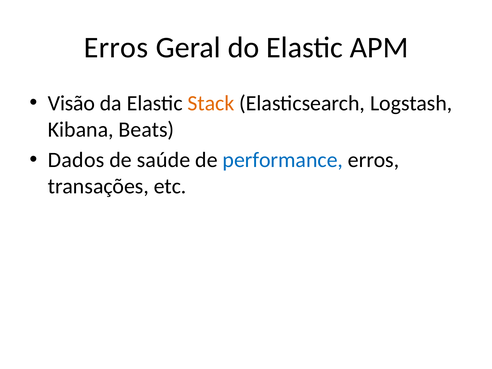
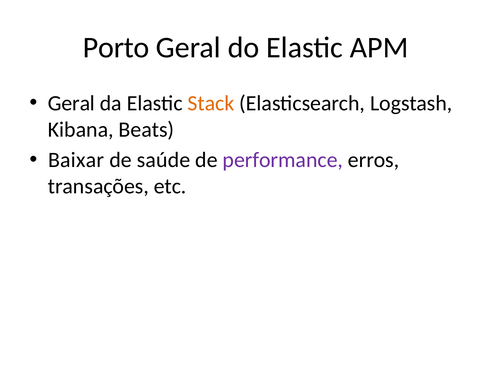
Erros: Erros -> Porto (116, 48)
Visão: Visão -> Geral (71, 103)
Dados: Dados -> Baixar (76, 160)
performance colour: blue -> purple (283, 160)
